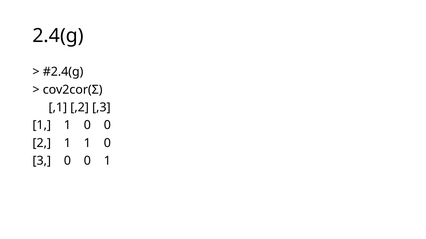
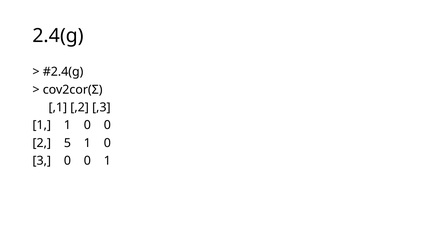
2 1: 1 -> 5 (67, 143)
